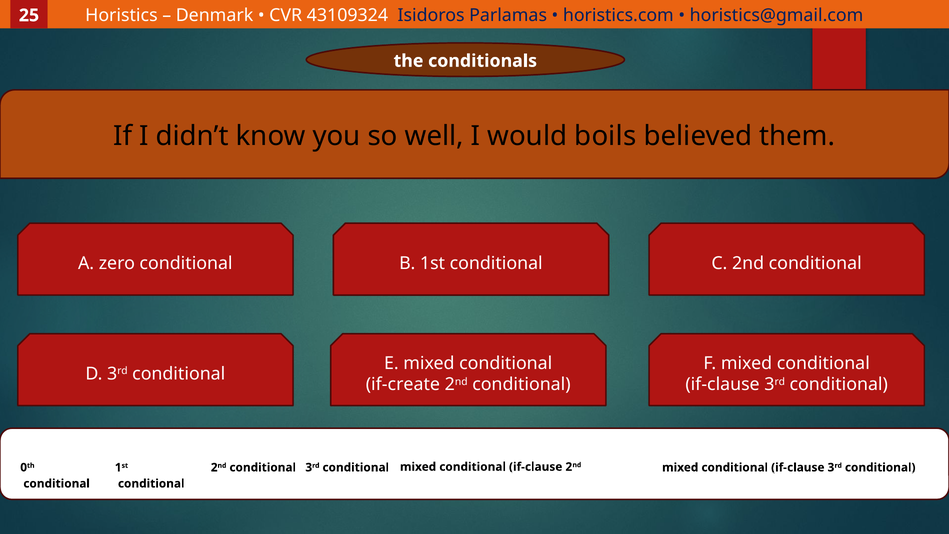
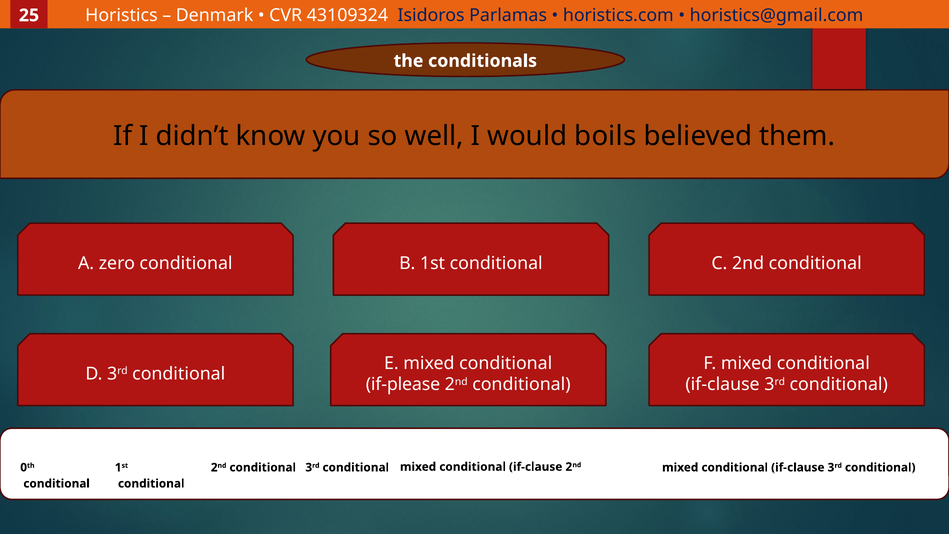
if-create: if-create -> if-please (403, 384)
